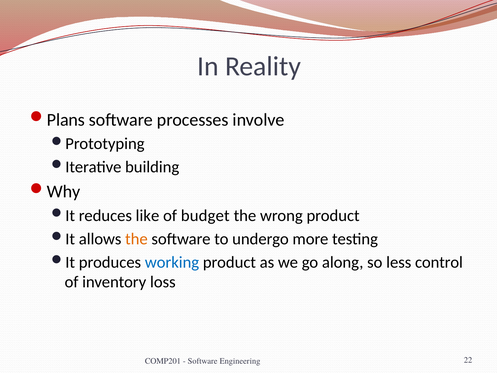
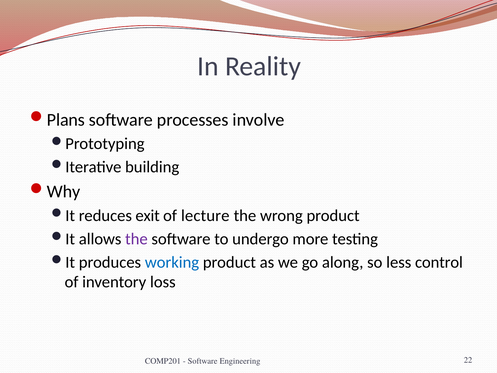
like: like -> exit (148, 216)
budget: budget -> lecture (205, 216)
the colour: orange -> purple (136, 239)
